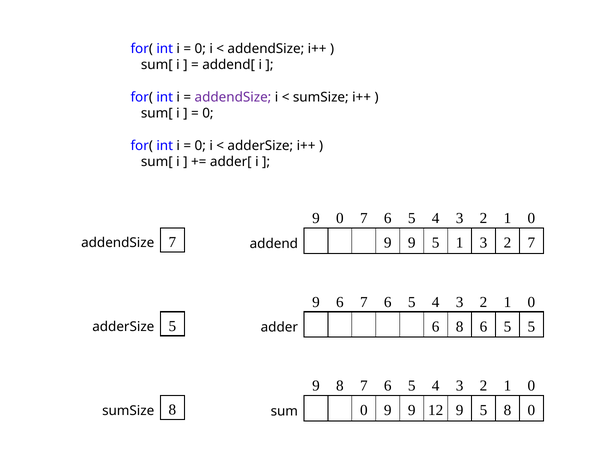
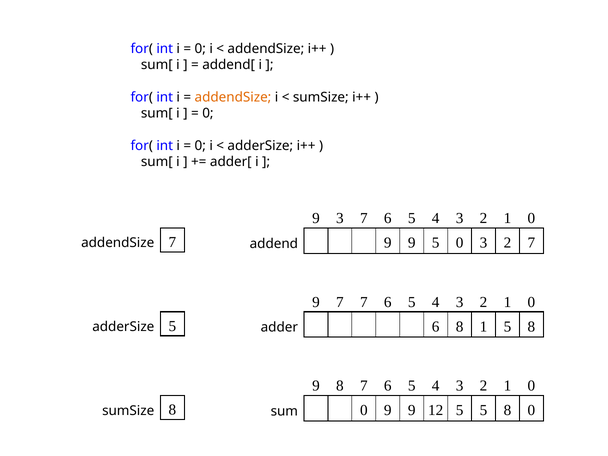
addendSize colour: purple -> orange (233, 97)
9 0: 0 -> 3 (340, 218)
5 1: 1 -> 0 (460, 243)
9 6: 6 -> 7 (340, 302)
8 6: 6 -> 1 (484, 327)
5: 5 -> 8 (531, 327)
12 9: 9 -> 5 (460, 410)
